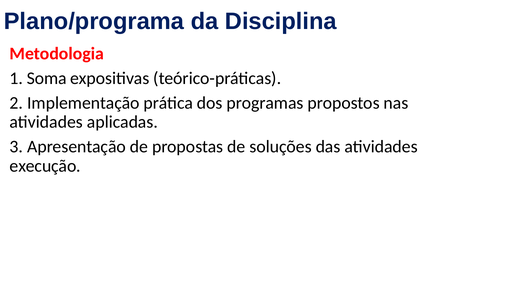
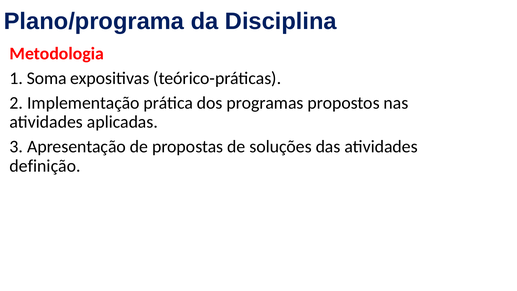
execução: execução -> definição (45, 166)
